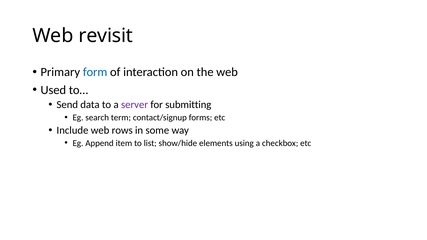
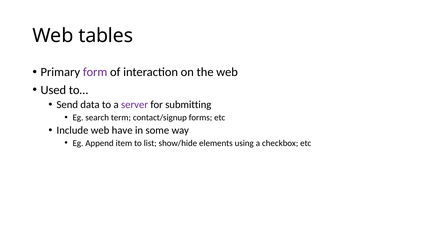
revisit: revisit -> tables (106, 36)
form colour: blue -> purple (95, 72)
rows: rows -> have (122, 130)
